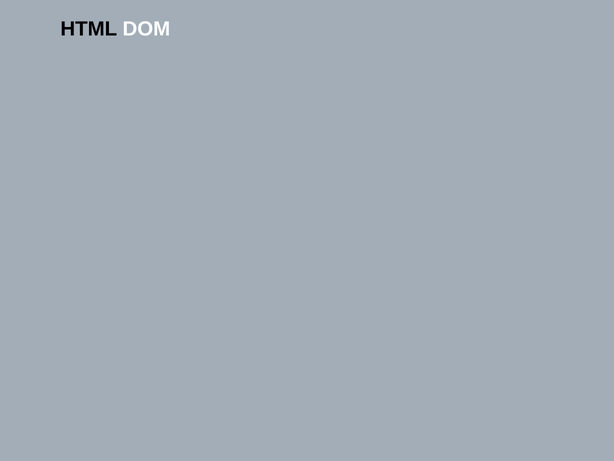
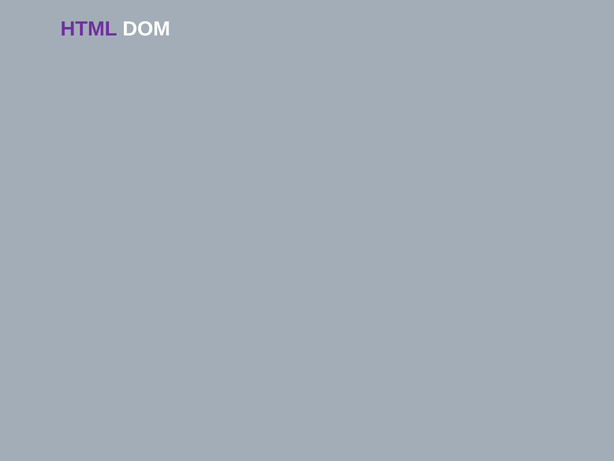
HTML colour: black -> purple (89, 29)
